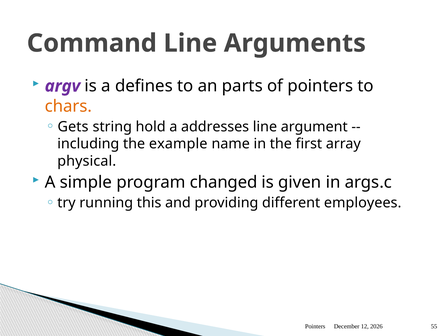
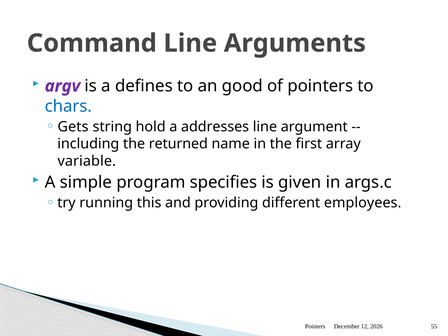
parts: parts -> good (242, 86)
chars colour: orange -> blue (68, 106)
example: example -> returned (178, 144)
physical: physical -> variable (87, 161)
changed: changed -> specifies (224, 182)
